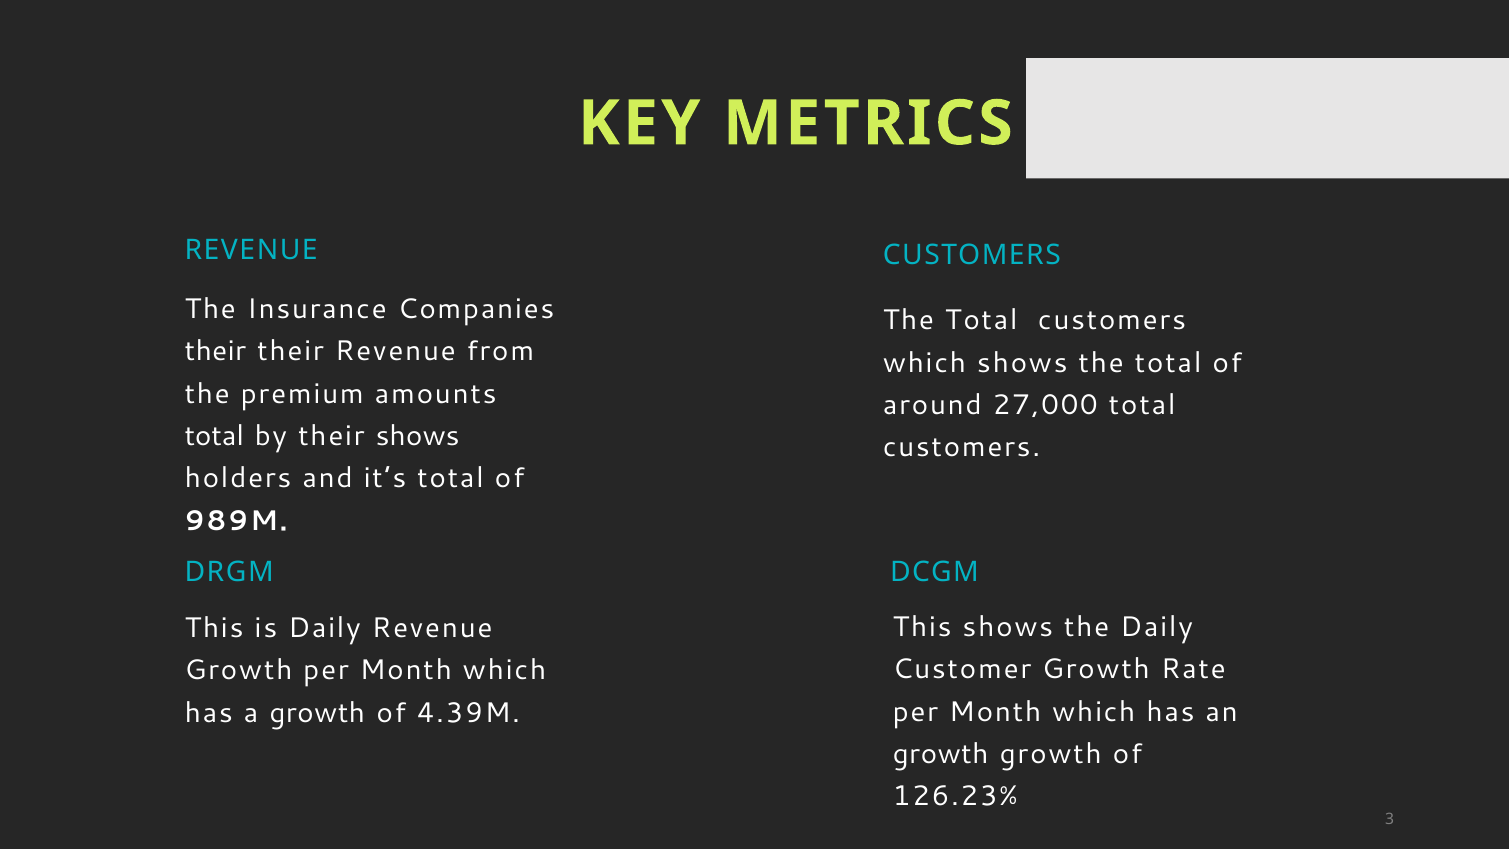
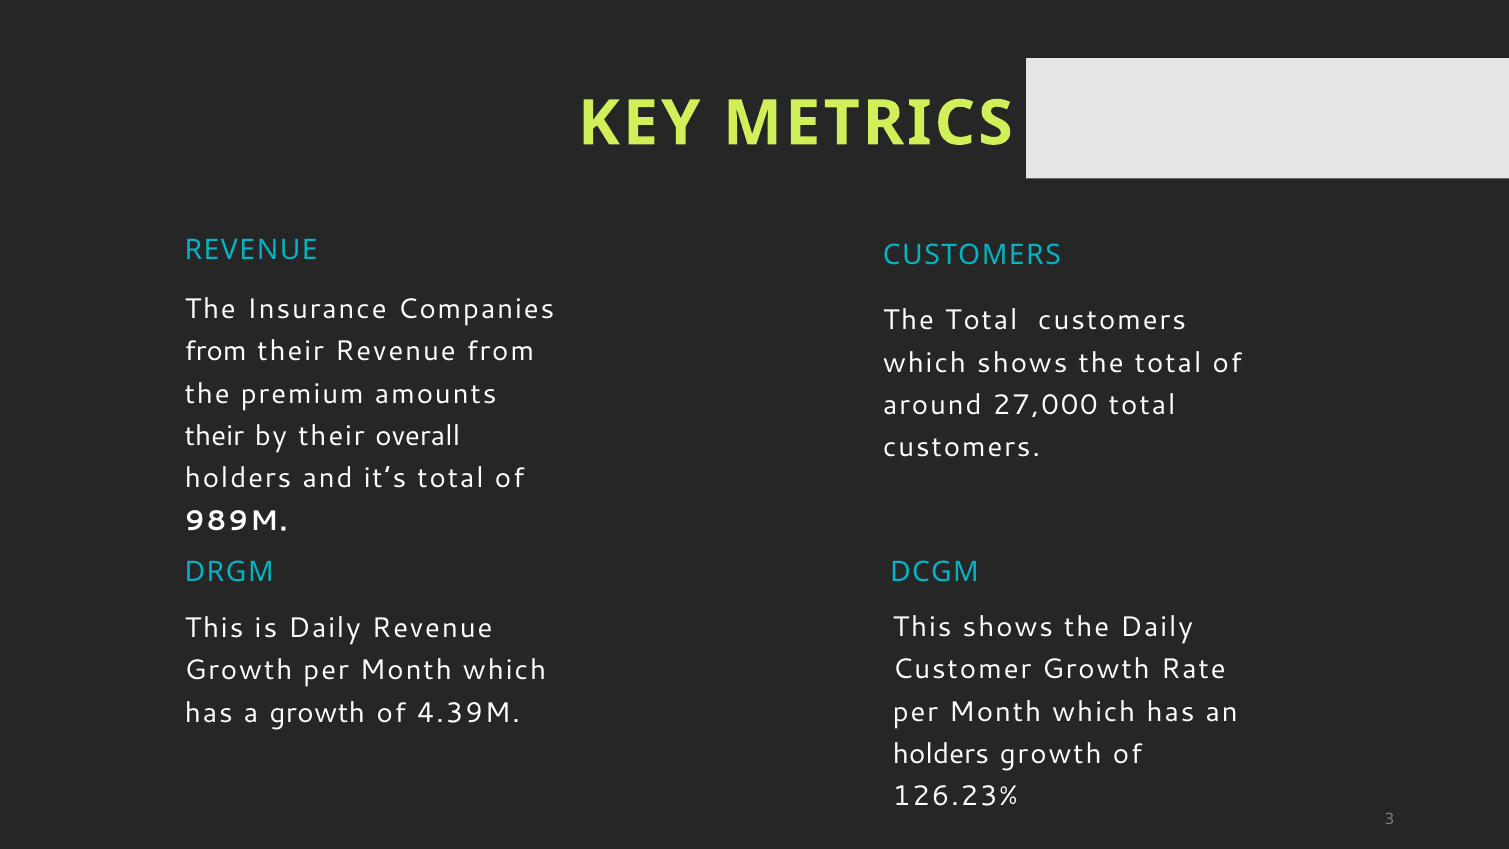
their: their -> from (216, 351)
total: total -> their (214, 436)
their shows: shows -> overall (418, 436)
growth: growth -> holders (941, 754)
